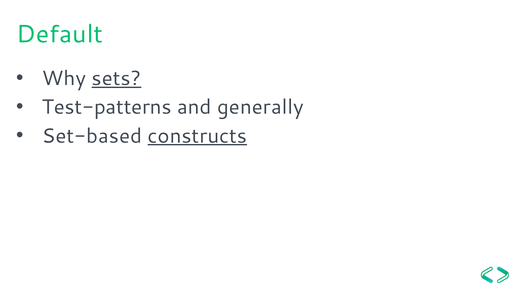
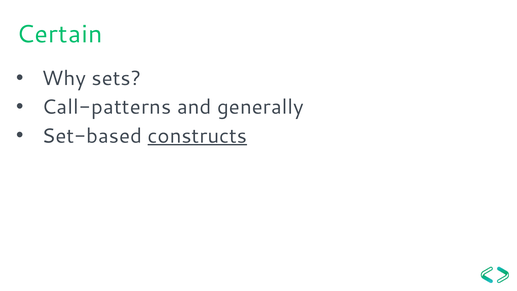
Default: Default -> Certain (59, 34)
sets underline: present -> none (116, 78)
Test-patterns: Test-patterns -> Call-patterns (107, 107)
